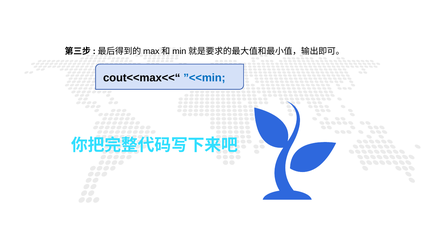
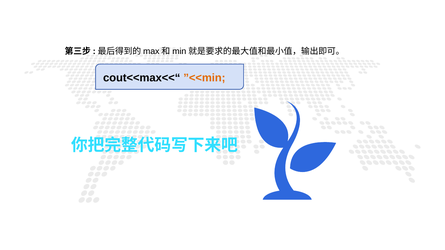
”<<min colour: blue -> orange (204, 78)
